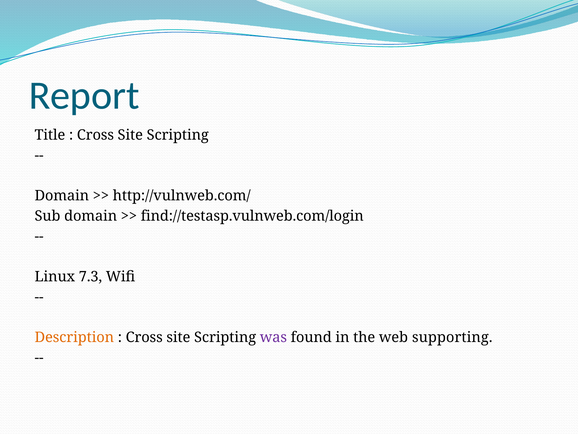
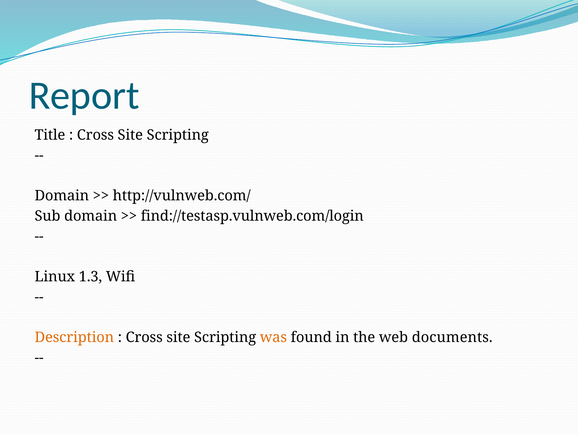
7.3: 7.3 -> 1.3 (90, 276)
was colour: purple -> orange (273, 337)
supporting: supporting -> documents (452, 337)
